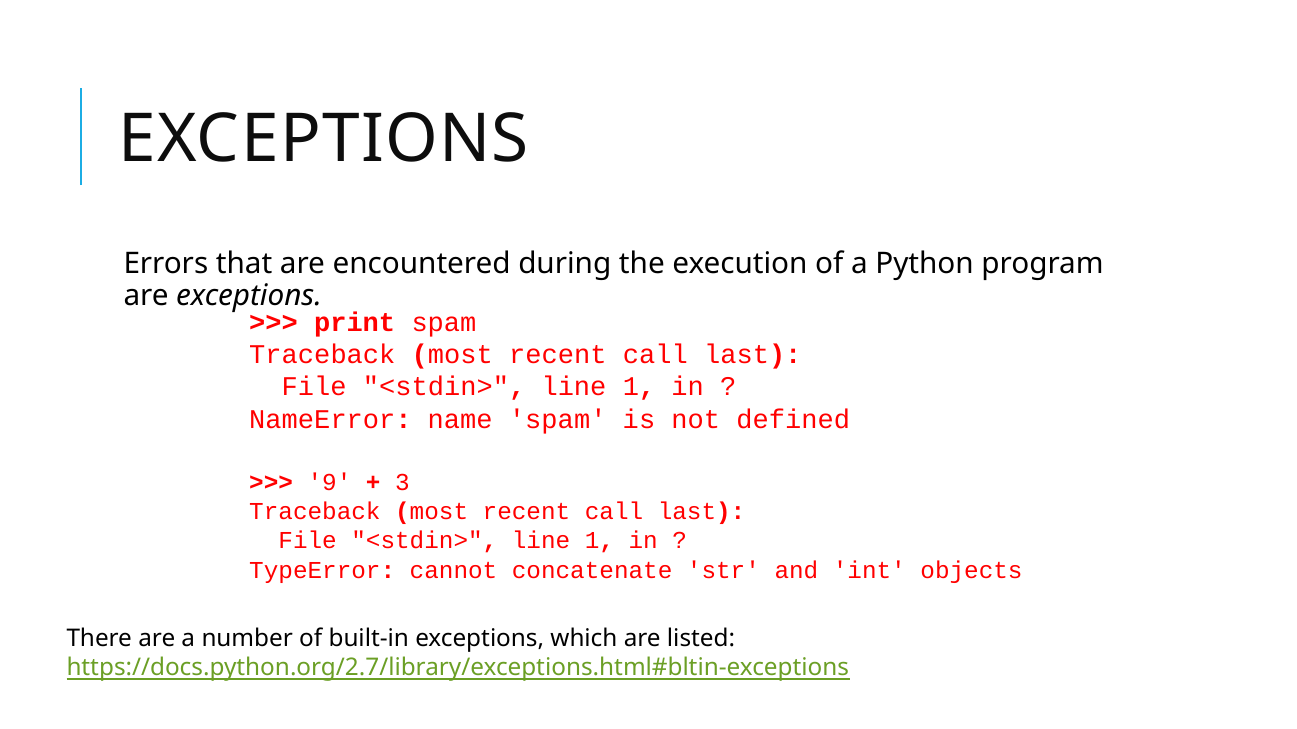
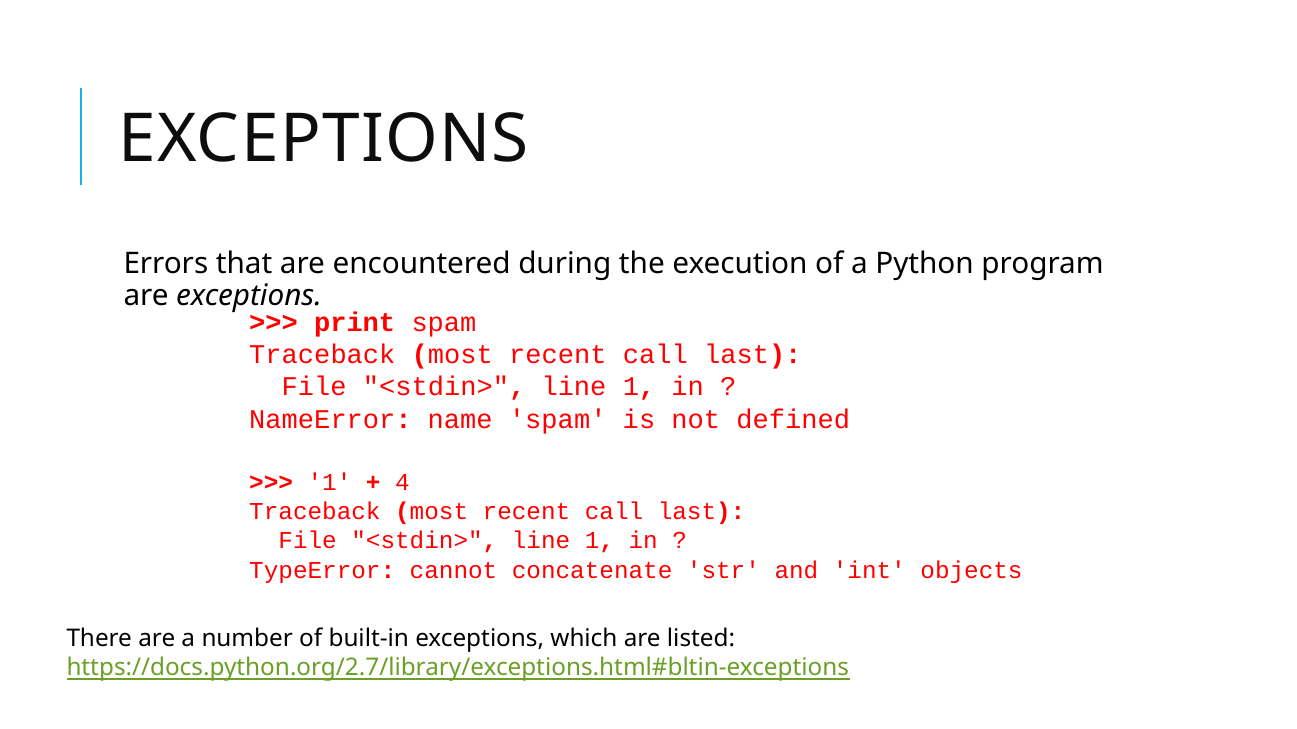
9: 9 -> 1 (329, 483)
3: 3 -> 4 (402, 483)
